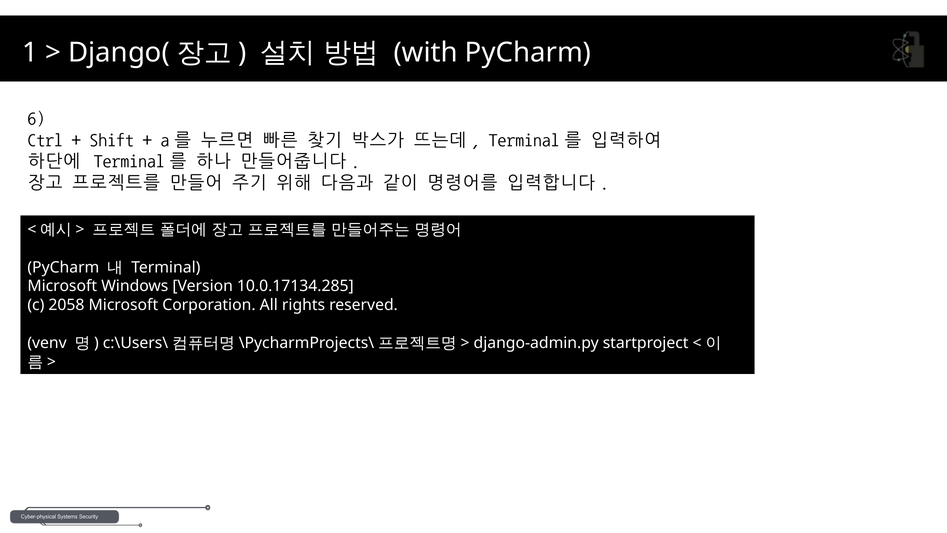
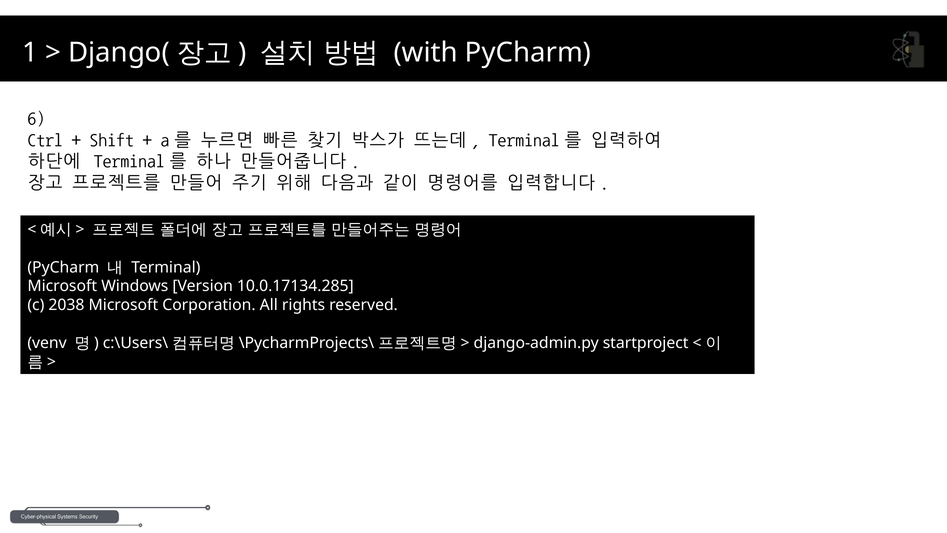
2058: 2058 -> 2038 (66, 305)
